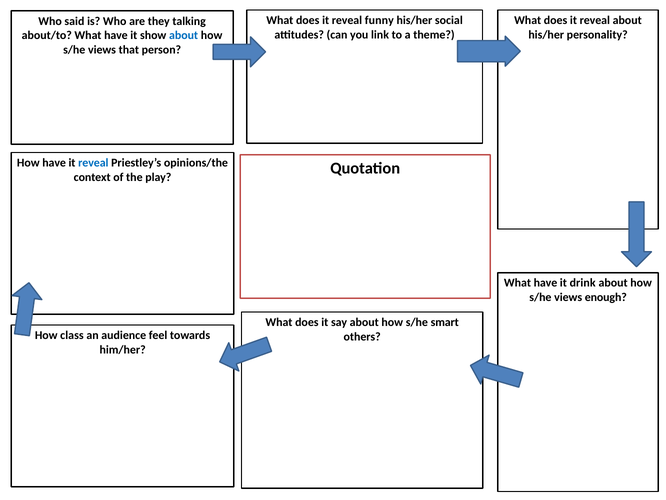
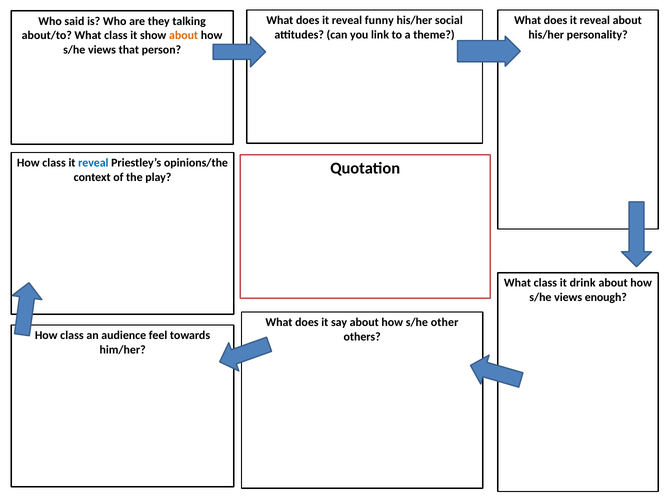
about/to What have: have -> class (116, 35)
about colour: blue -> orange (184, 35)
have: have -> class (54, 163)
have: have -> class (545, 283)
smart: smart -> other (445, 322)
